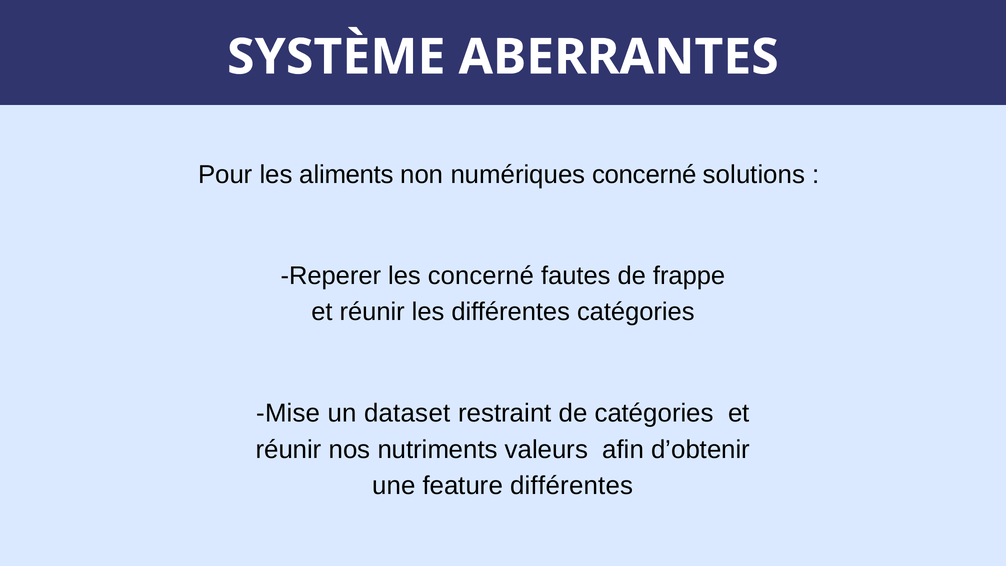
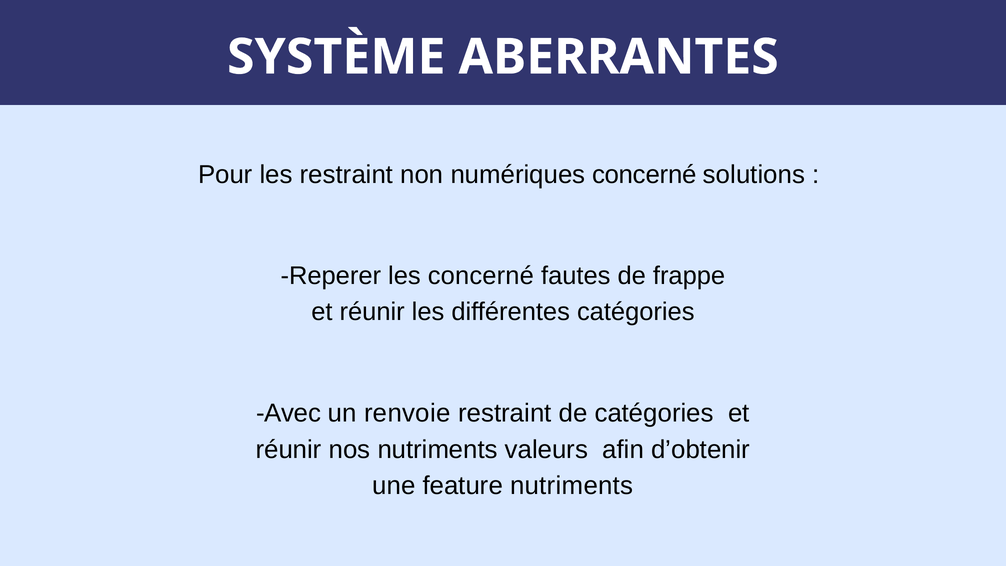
les aliments: aliments -> restraint (346, 175)
Mise: Mise -> Avec (289, 413)
dataset: dataset -> renvoie (407, 413)
feature différentes: différentes -> nutriments (572, 486)
